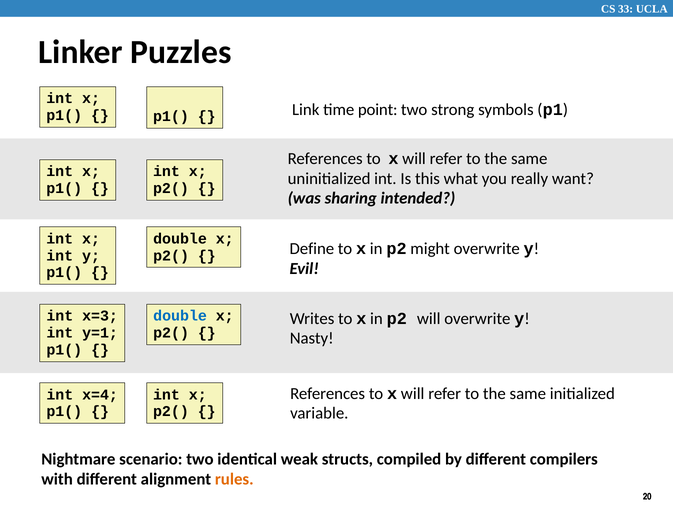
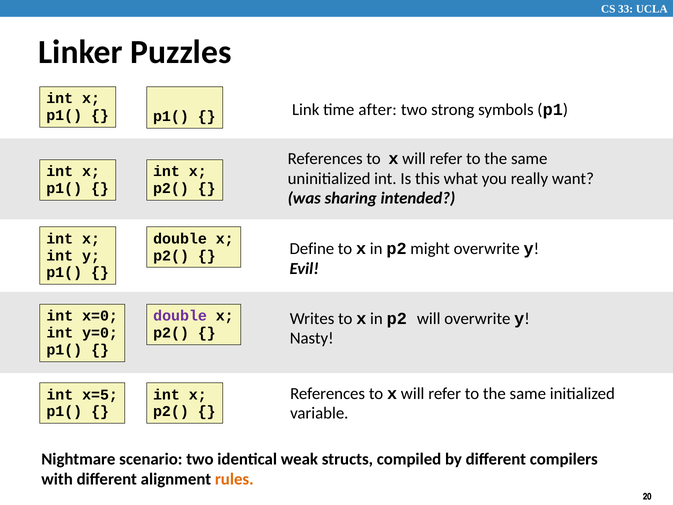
point: point -> after (378, 110)
x=3: x=3 -> x=0 (100, 316)
double colour: blue -> purple (180, 316)
y=1: y=1 -> y=0 (100, 333)
x=4: x=4 -> x=5 (100, 394)
